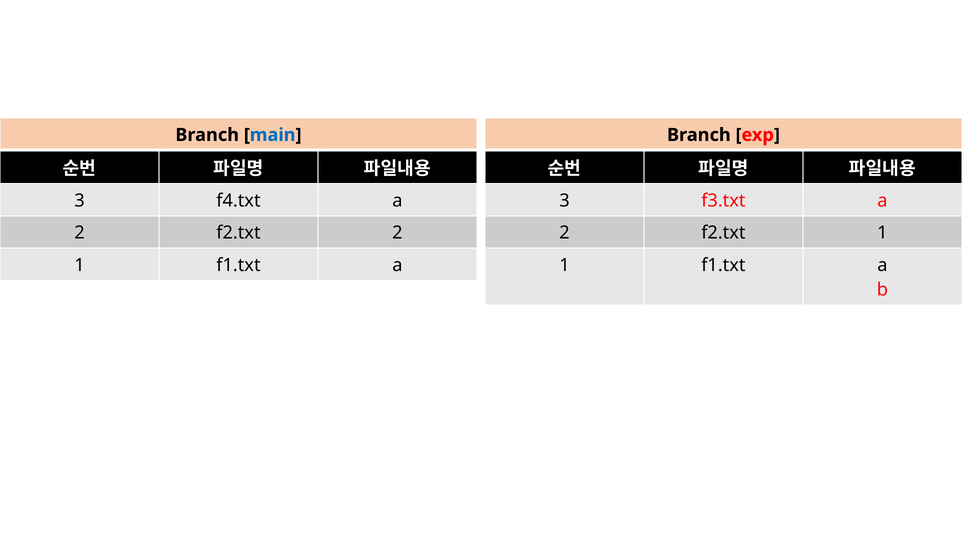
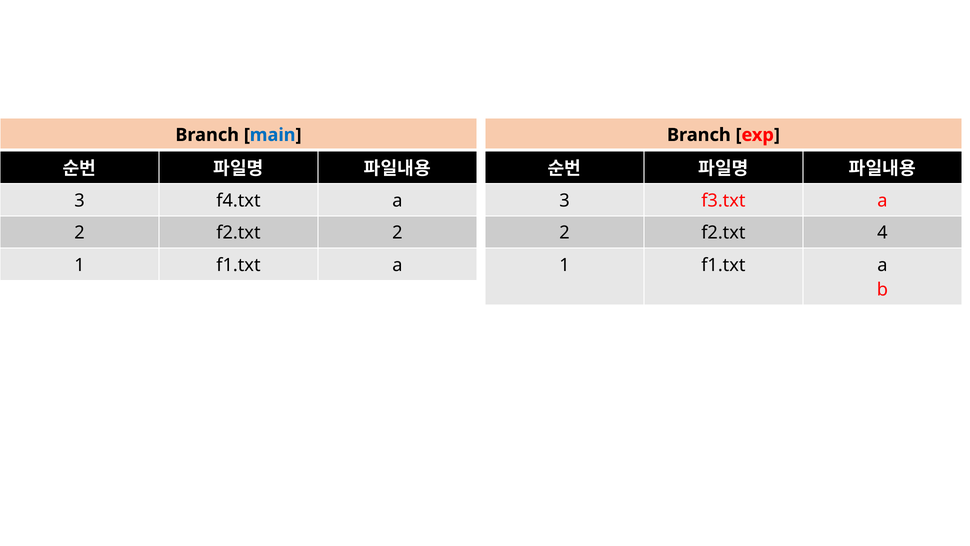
f2.txt 1: 1 -> 4 (882, 233)
